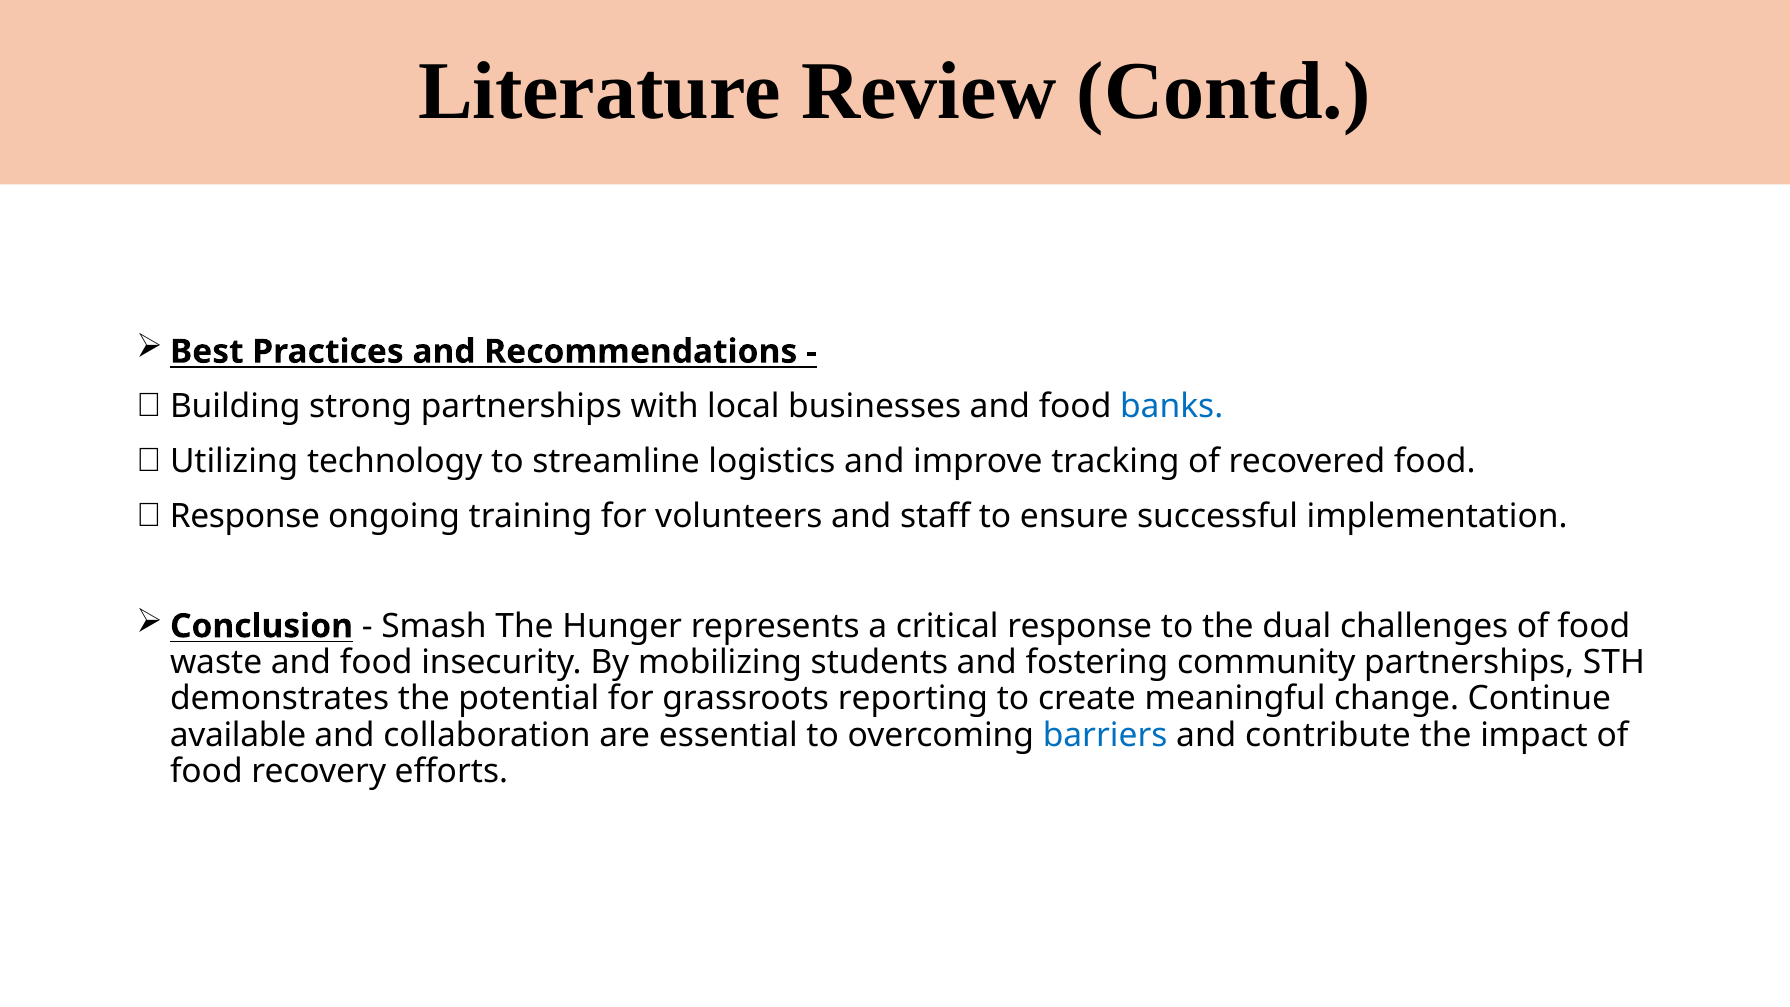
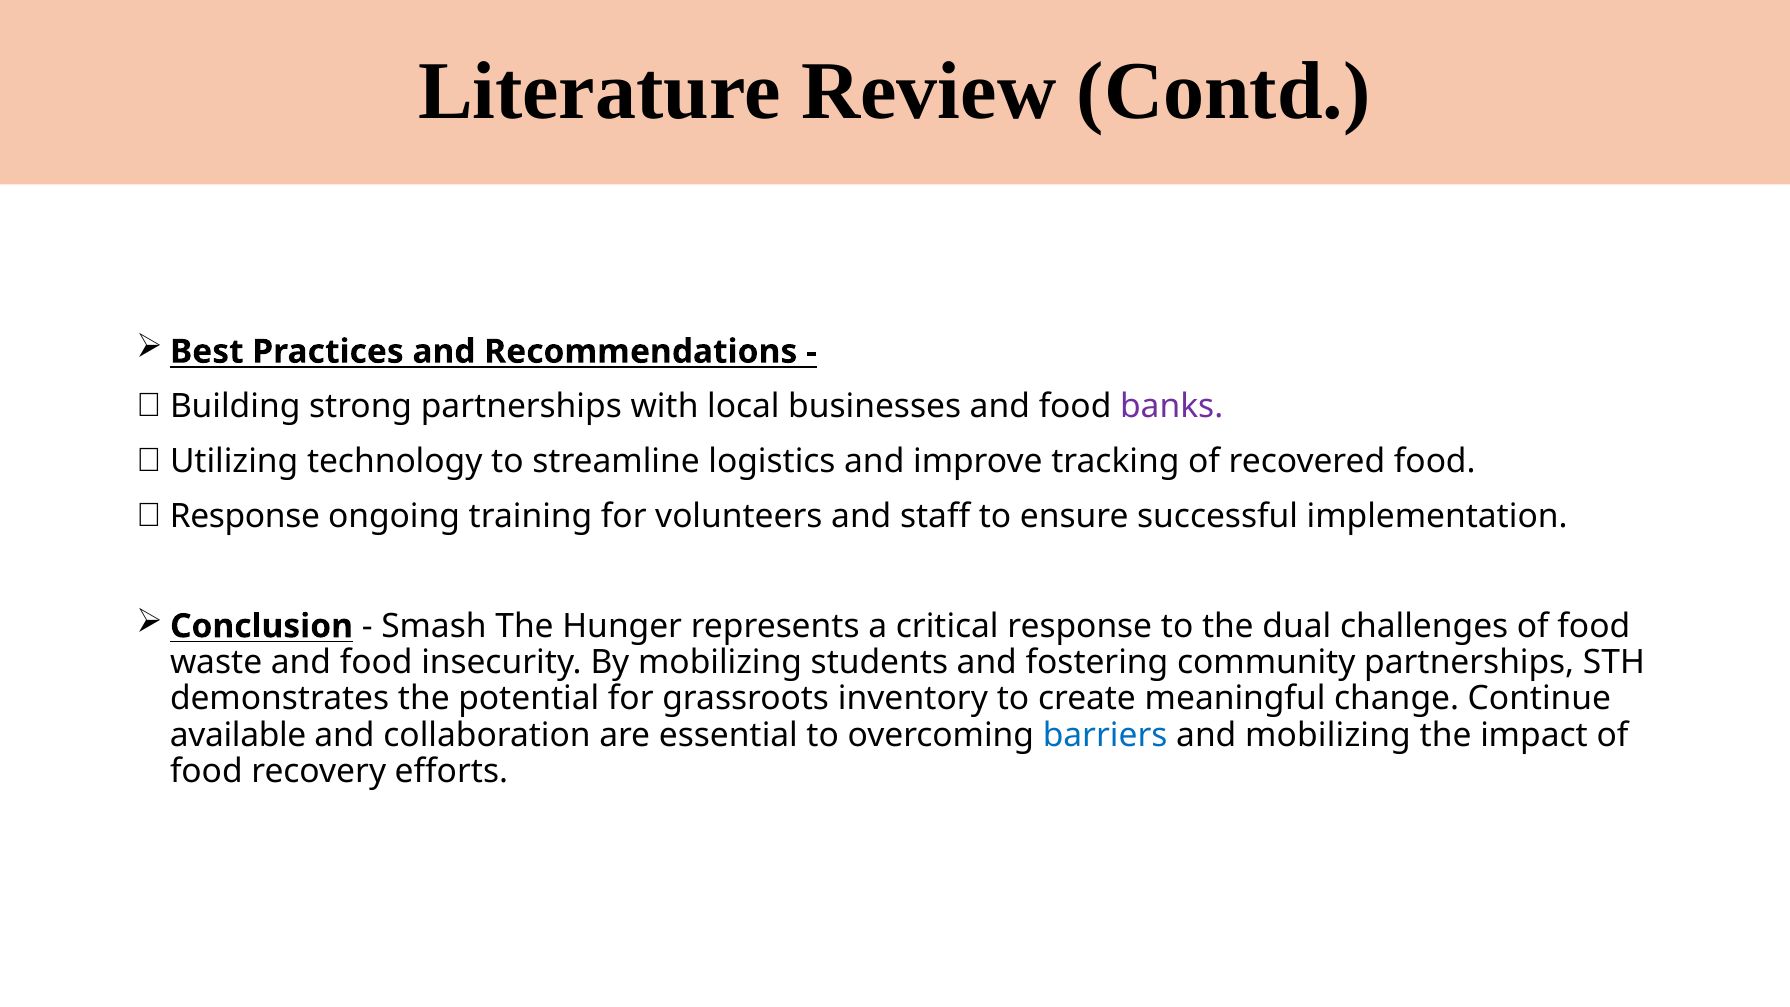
banks colour: blue -> purple (1172, 407)
reporting: reporting -> inventory (913, 699)
and contribute: contribute -> mobilizing (1328, 735)
